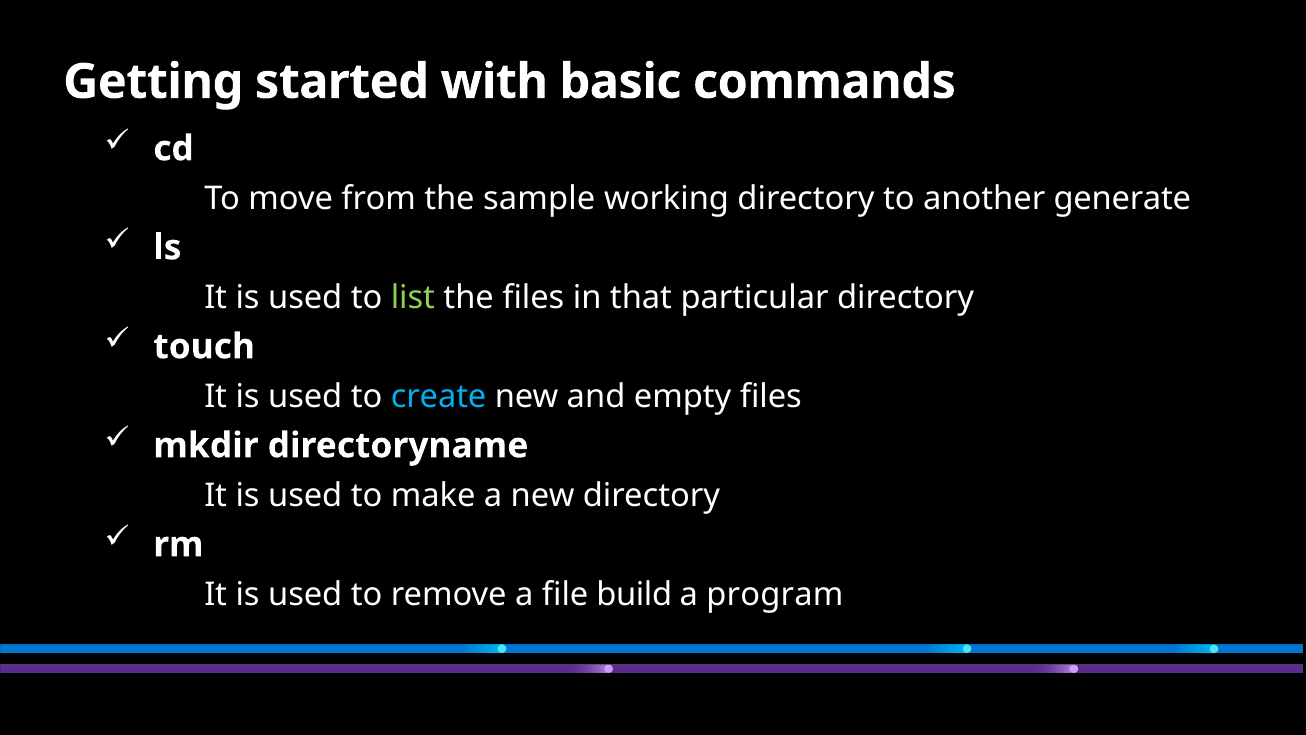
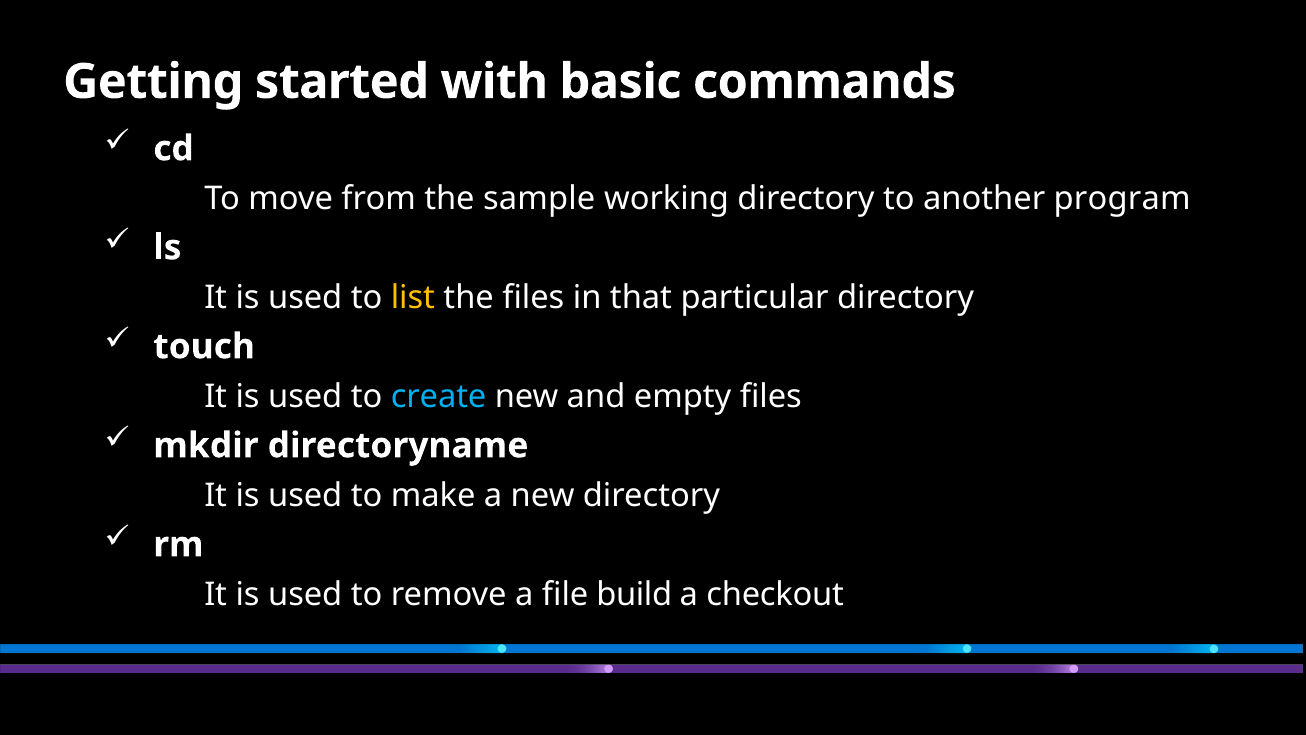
generate: generate -> program (1122, 199)
list colour: light green -> yellow (413, 298)
program: program -> checkout (775, 595)
